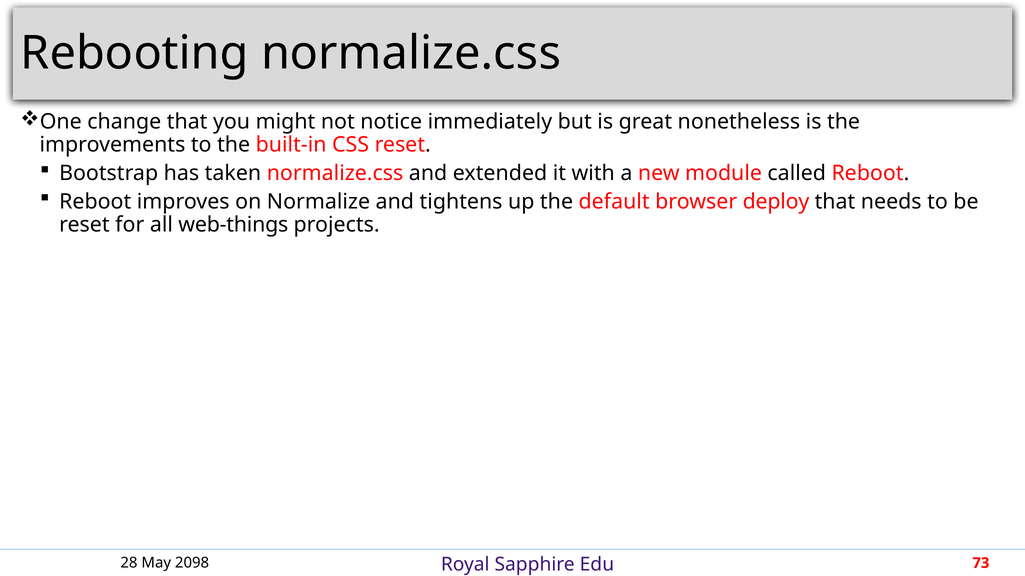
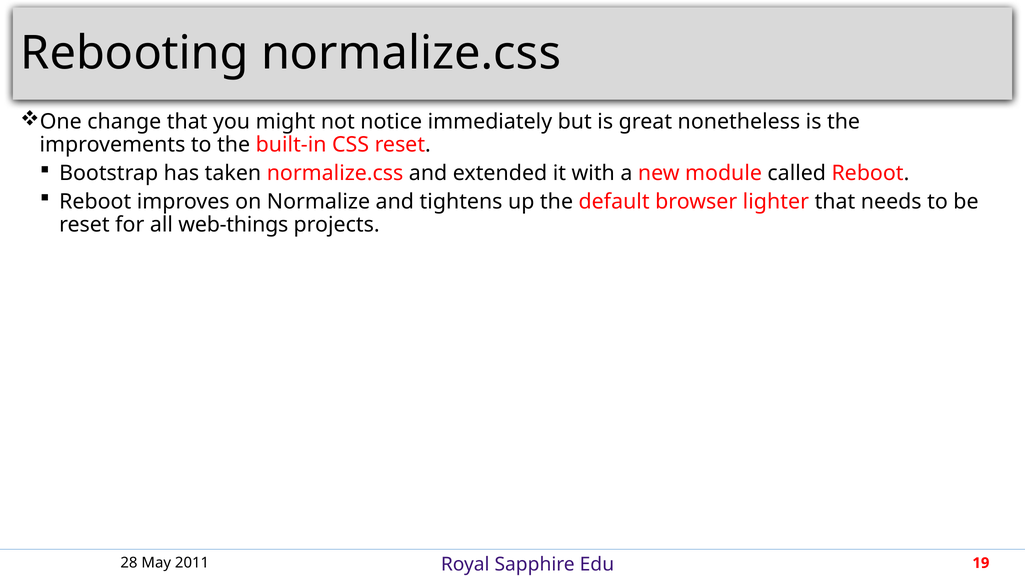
deploy: deploy -> lighter (776, 202)
2098: 2098 -> 2011 (192, 564)
73: 73 -> 19 (981, 564)
